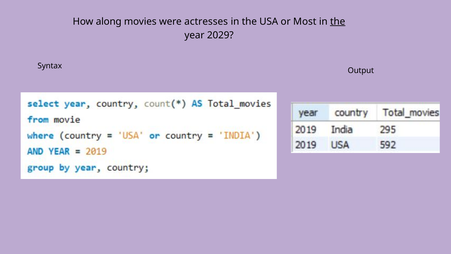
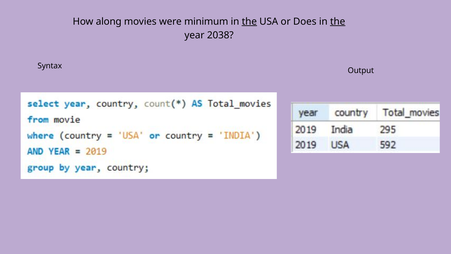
actresses: actresses -> minimum (206, 22)
the underline: none -> present (249, 22)
Most: Most -> Does (305, 22)
2029: 2029 -> 2038 (220, 35)
